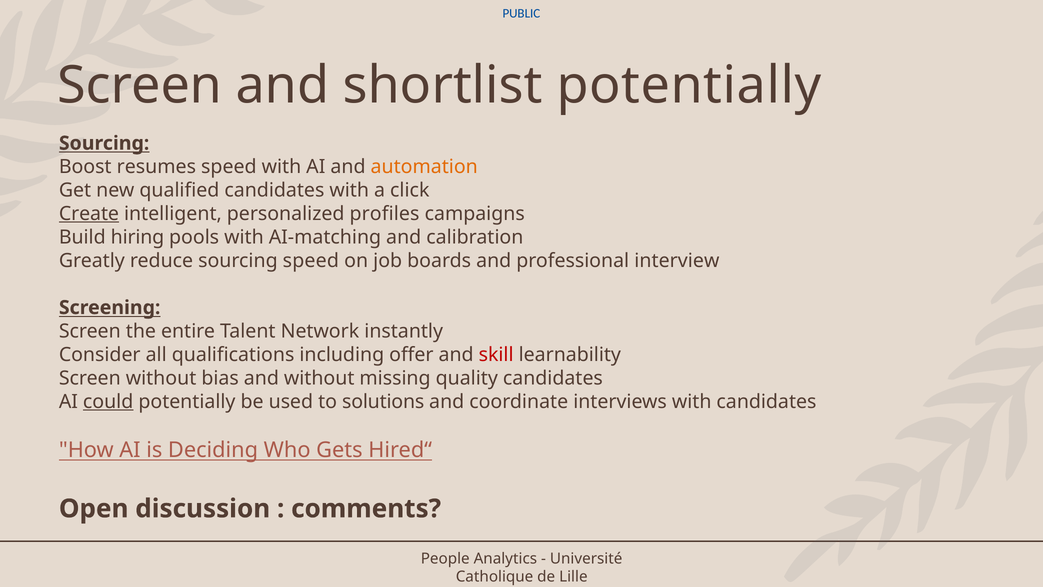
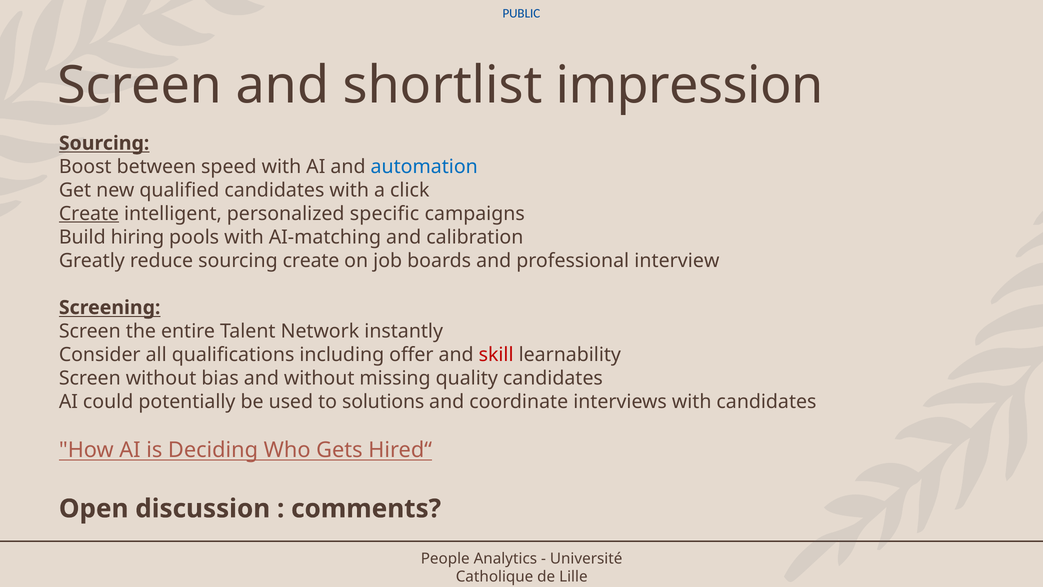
shortlist potentially: potentially -> impression (689, 86)
resumes: resumes -> between (156, 167)
automation colour: orange -> blue (424, 167)
profiles: profiles -> specific (384, 214)
sourcing speed: speed -> create (311, 261)
could underline: present -> none (108, 401)
